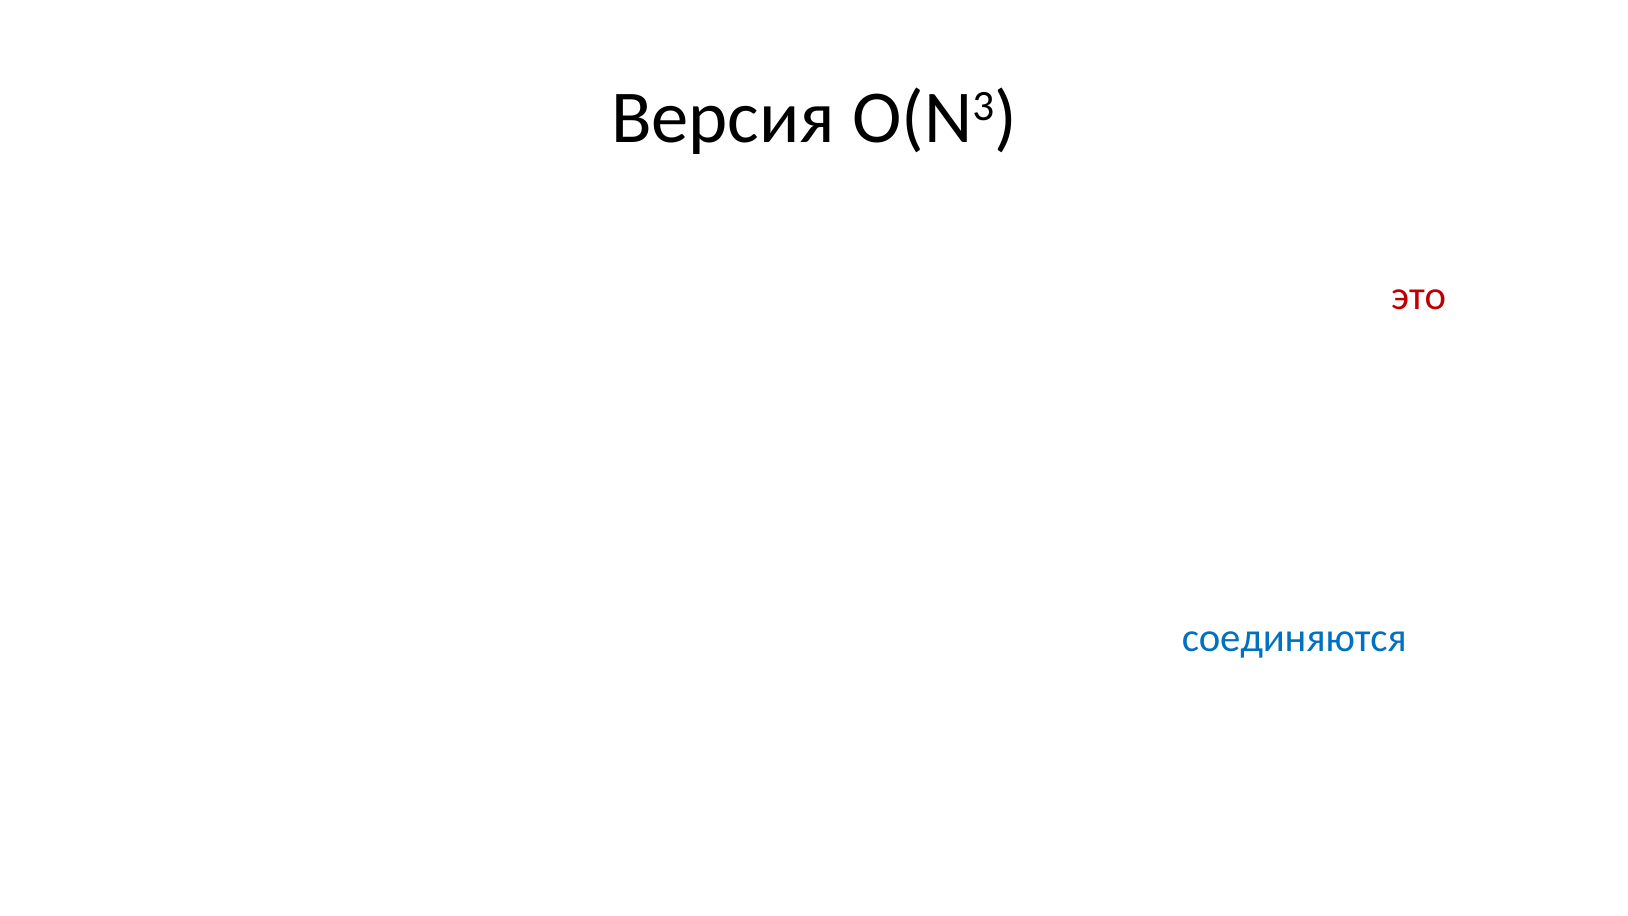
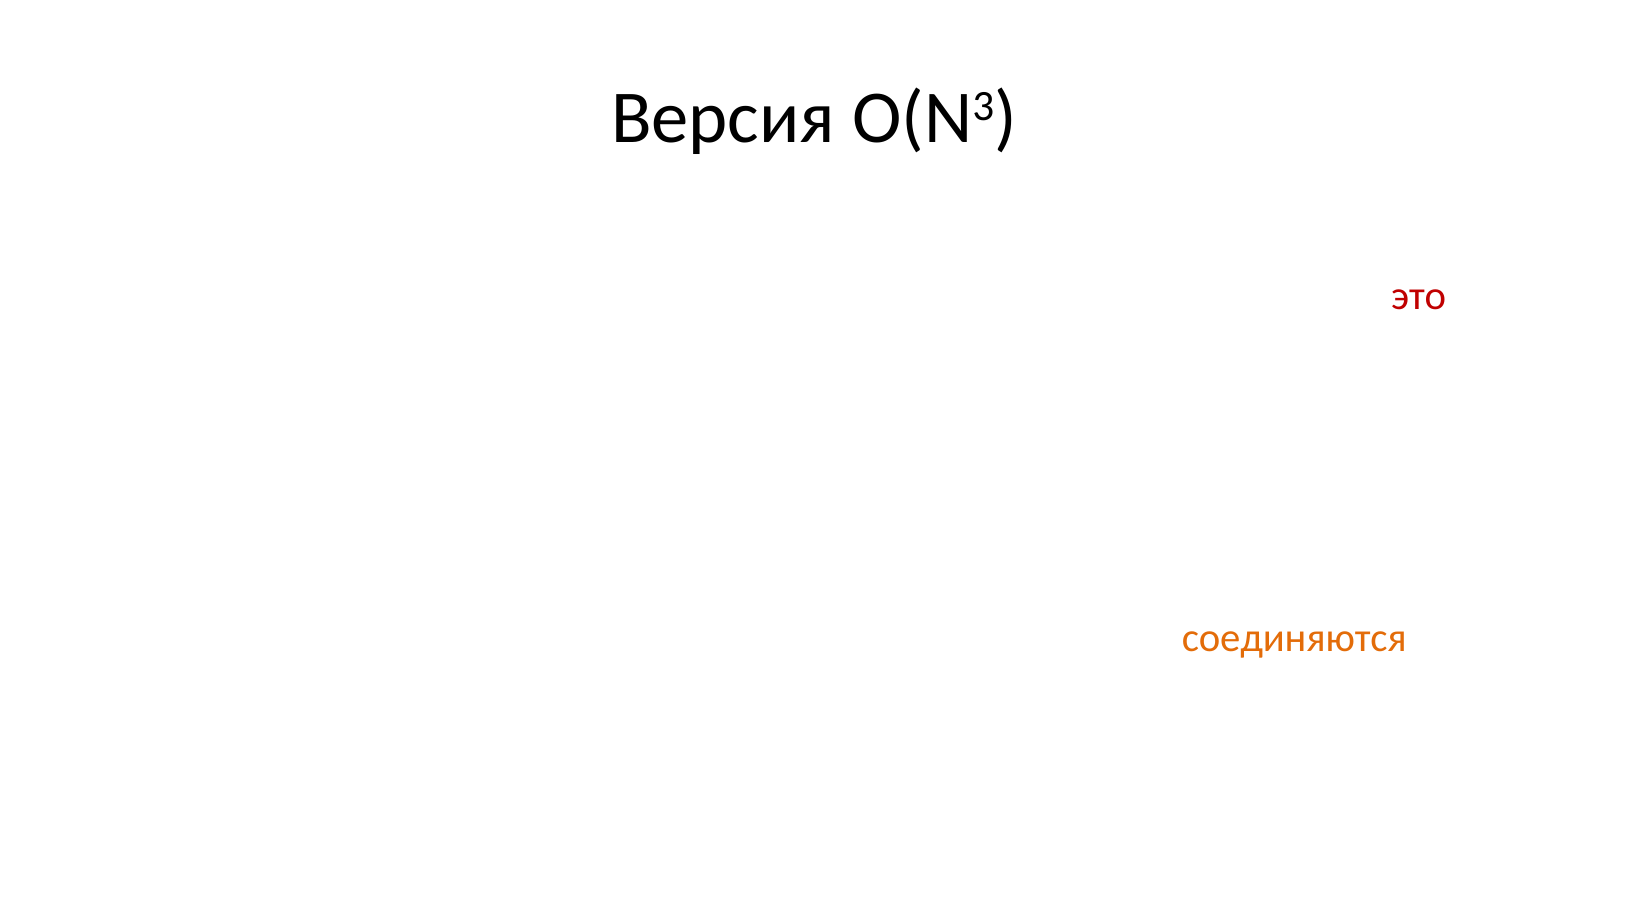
соединяются colour: blue -> orange (1294, 638)
